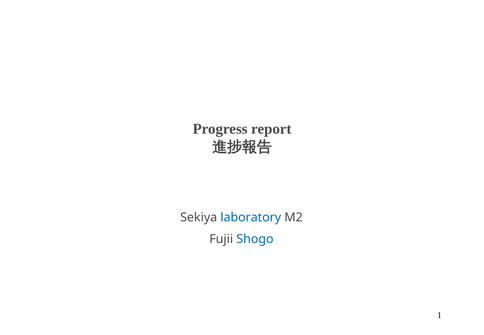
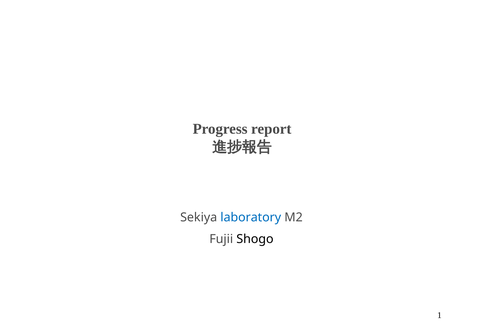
Shogo colour: blue -> black (255, 239)
